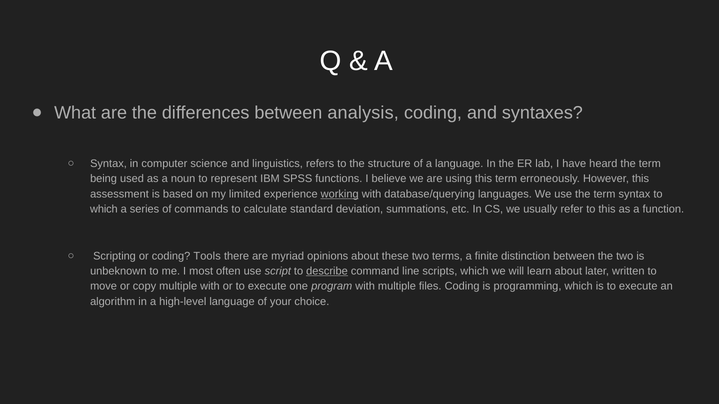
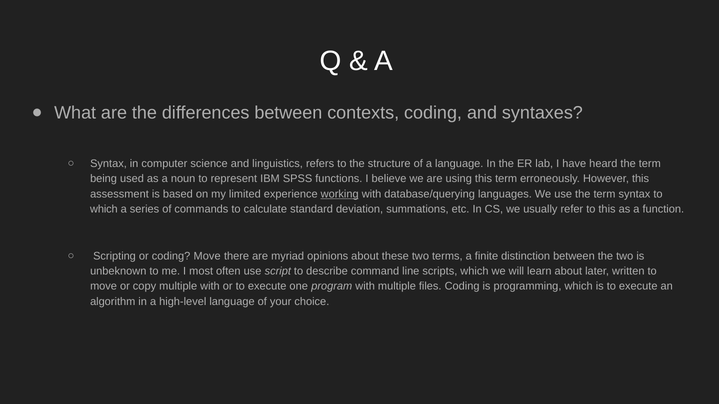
analysis: analysis -> contexts (363, 113)
coding Tools: Tools -> Move (207, 256)
describe underline: present -> none (327, 271)
